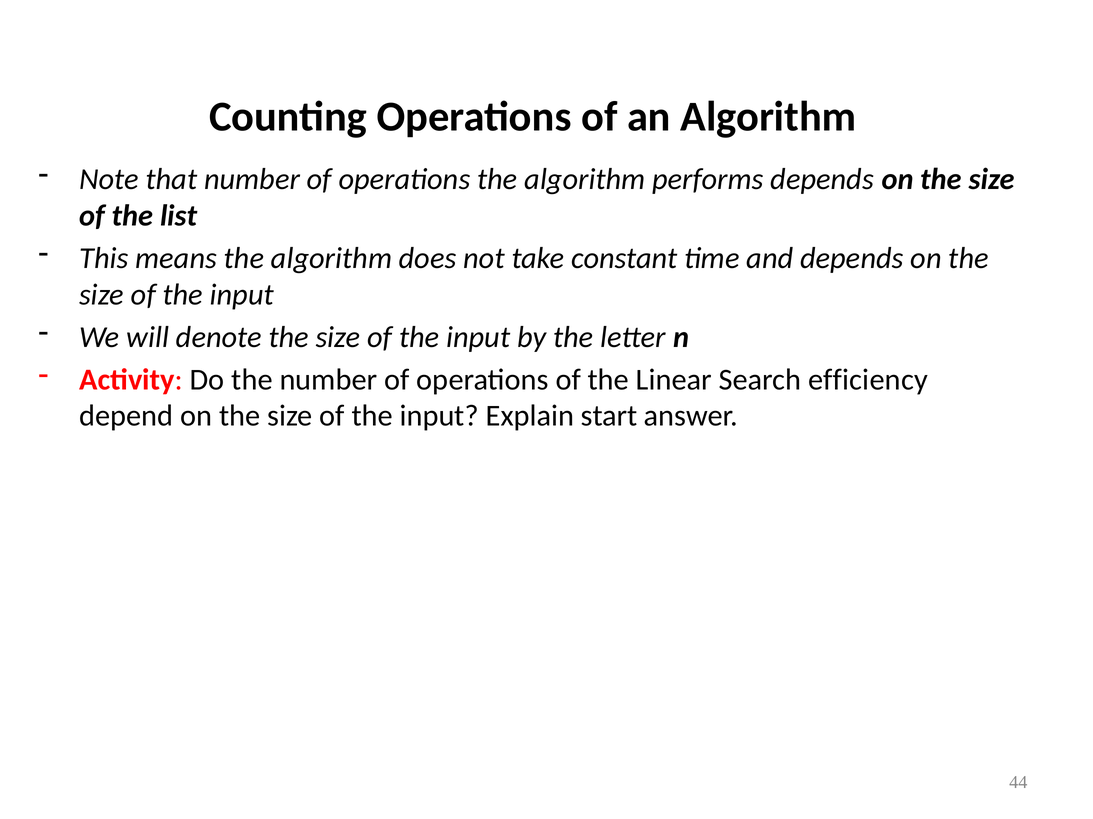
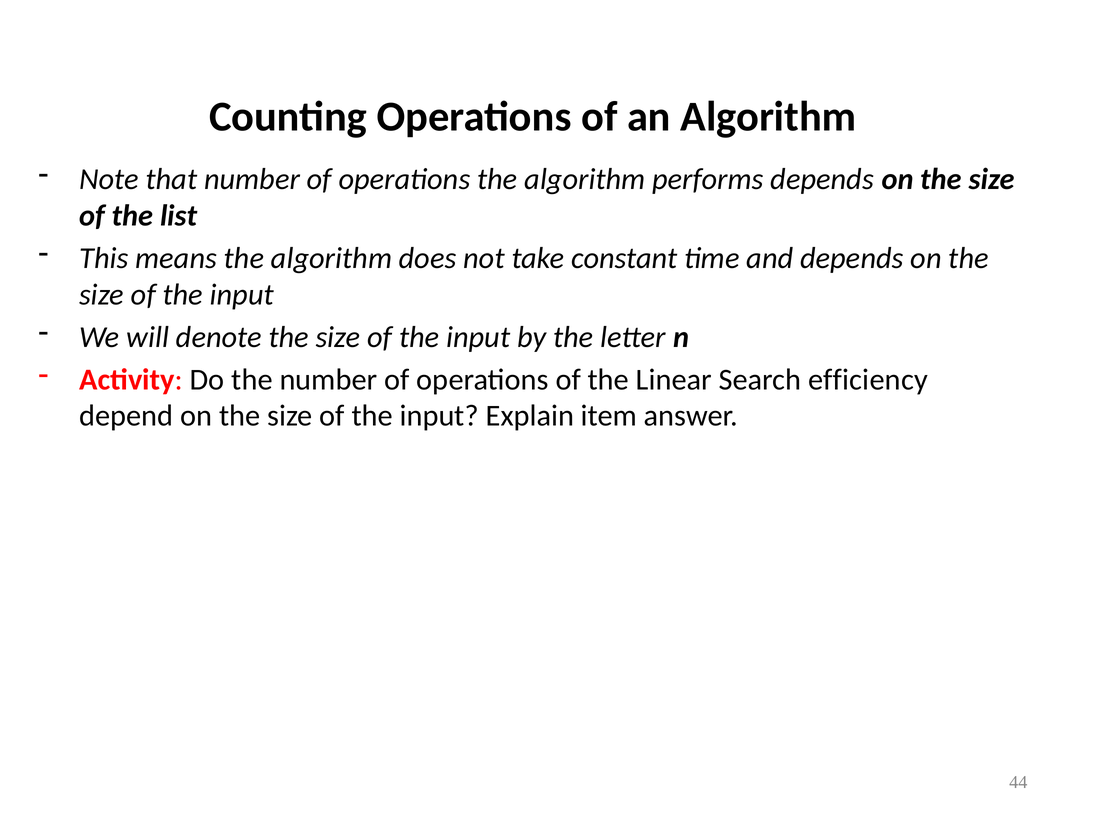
start: start -> item (609, 416)
